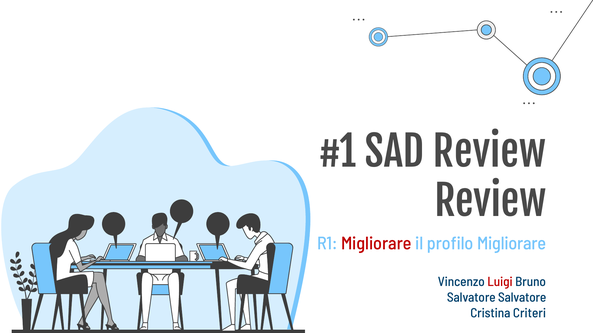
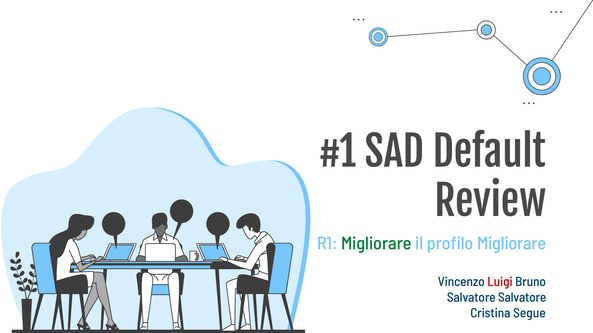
SAD Review: Review -> Default (489, 153)
Migliorare colour: red -> green (376, 244)
Criteri: Criteri -> Segue (529, 314)
